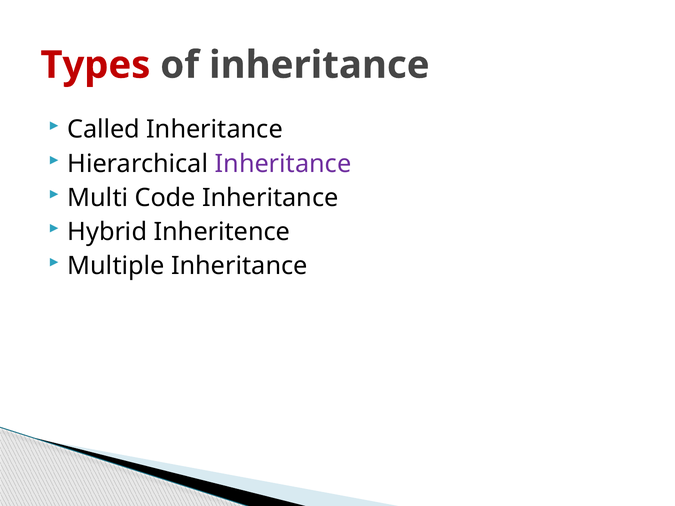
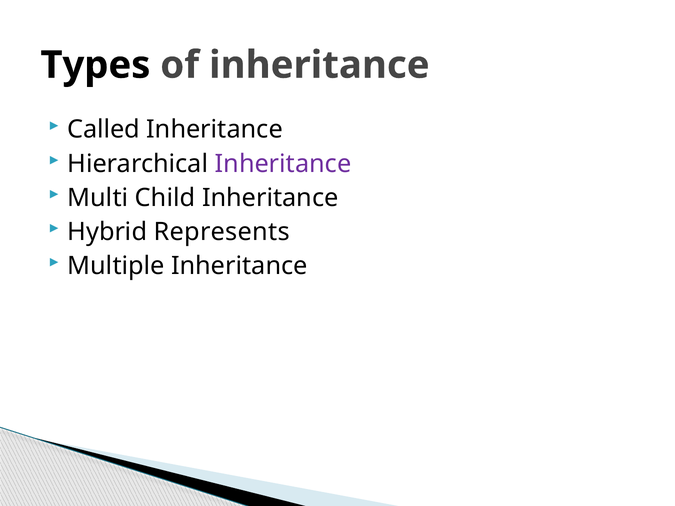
Types colour: red -> black (95, 65)
Code: Code -> Child (165, 198)
Inheritence: Inheritence -> Represents (222, 232)
